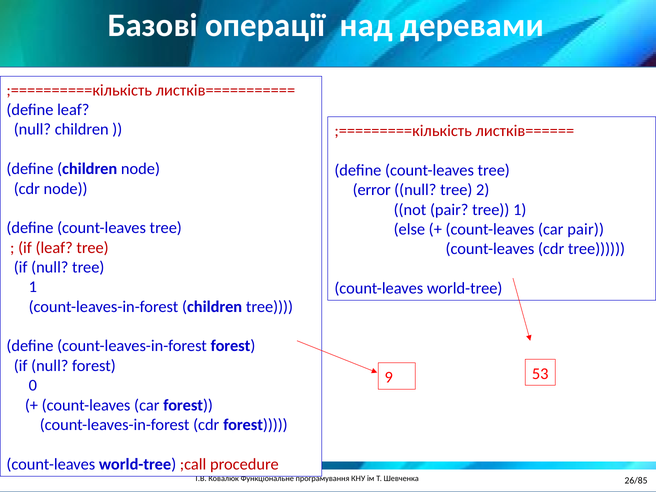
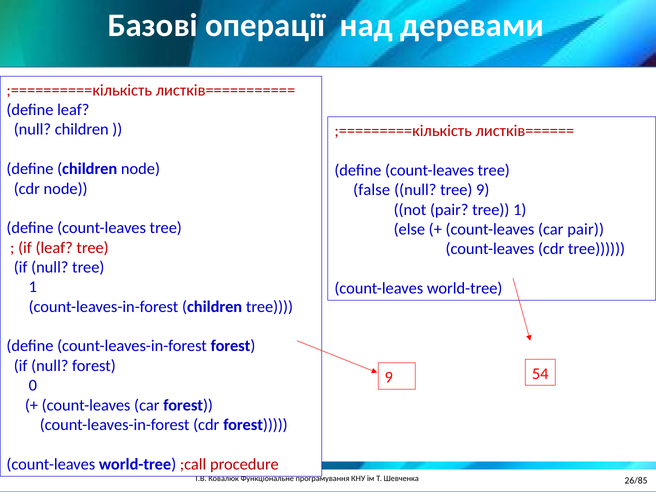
error: error -> false (372, 190)
tree 2: 2 -> 9 (483, 190)
53: 53 -> 54 (540, 374)
